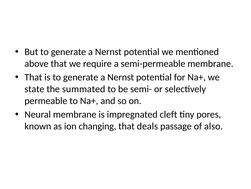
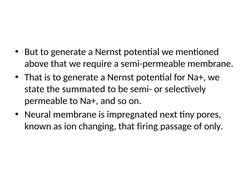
cleft: cleft -> next (169, 114)
deals: deals -> firing (147, 126)
also: also -> only (214, 126)
